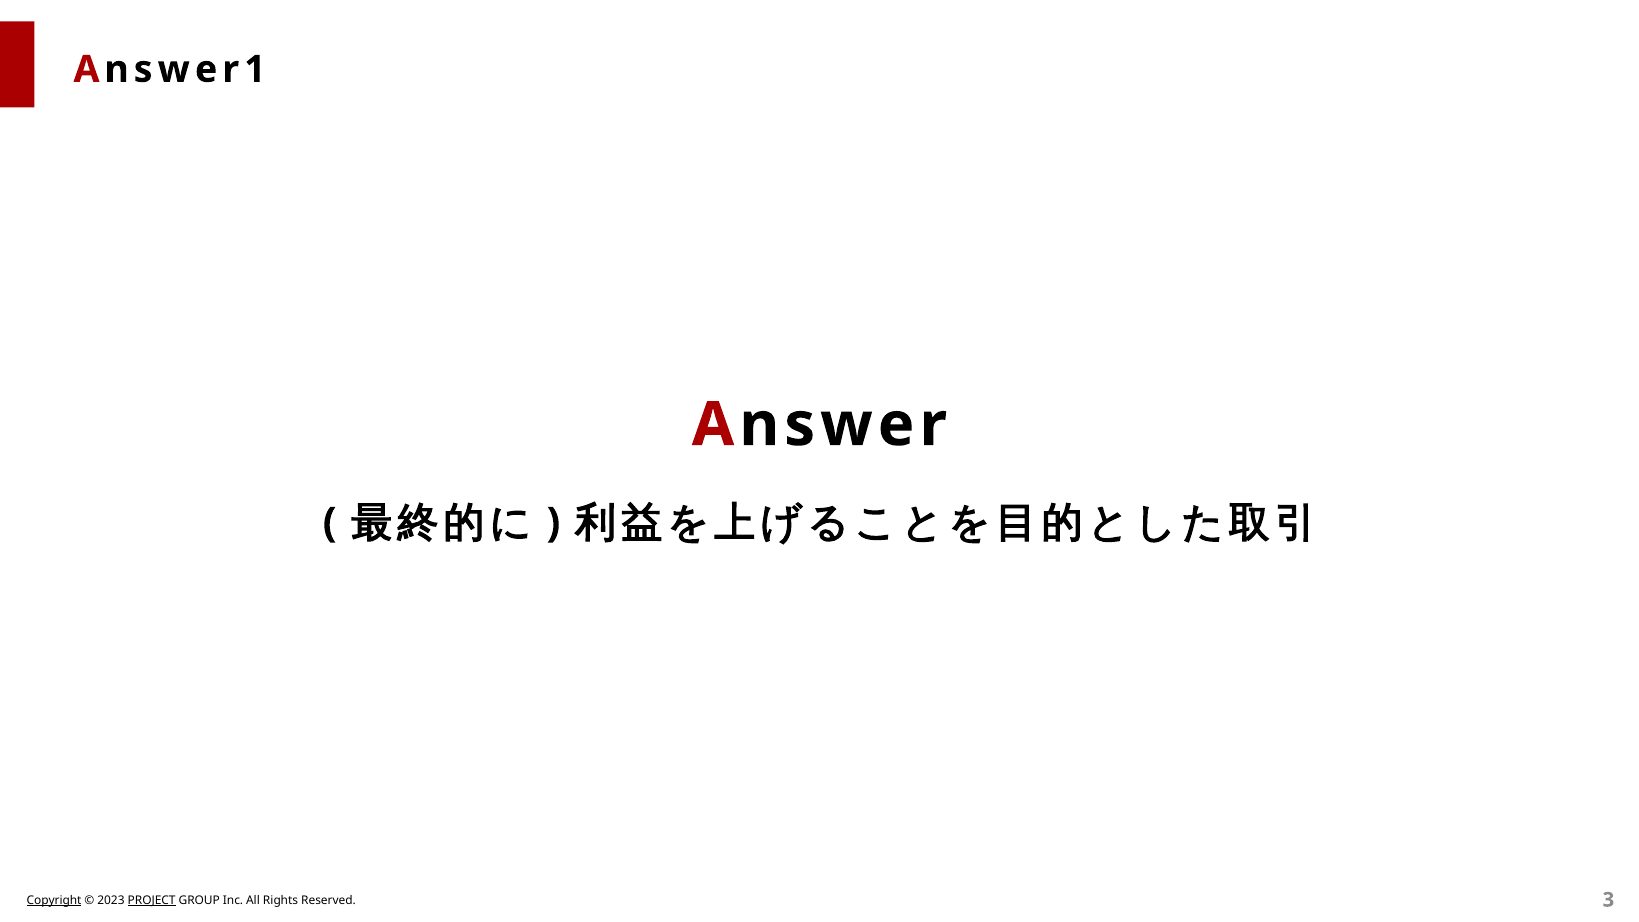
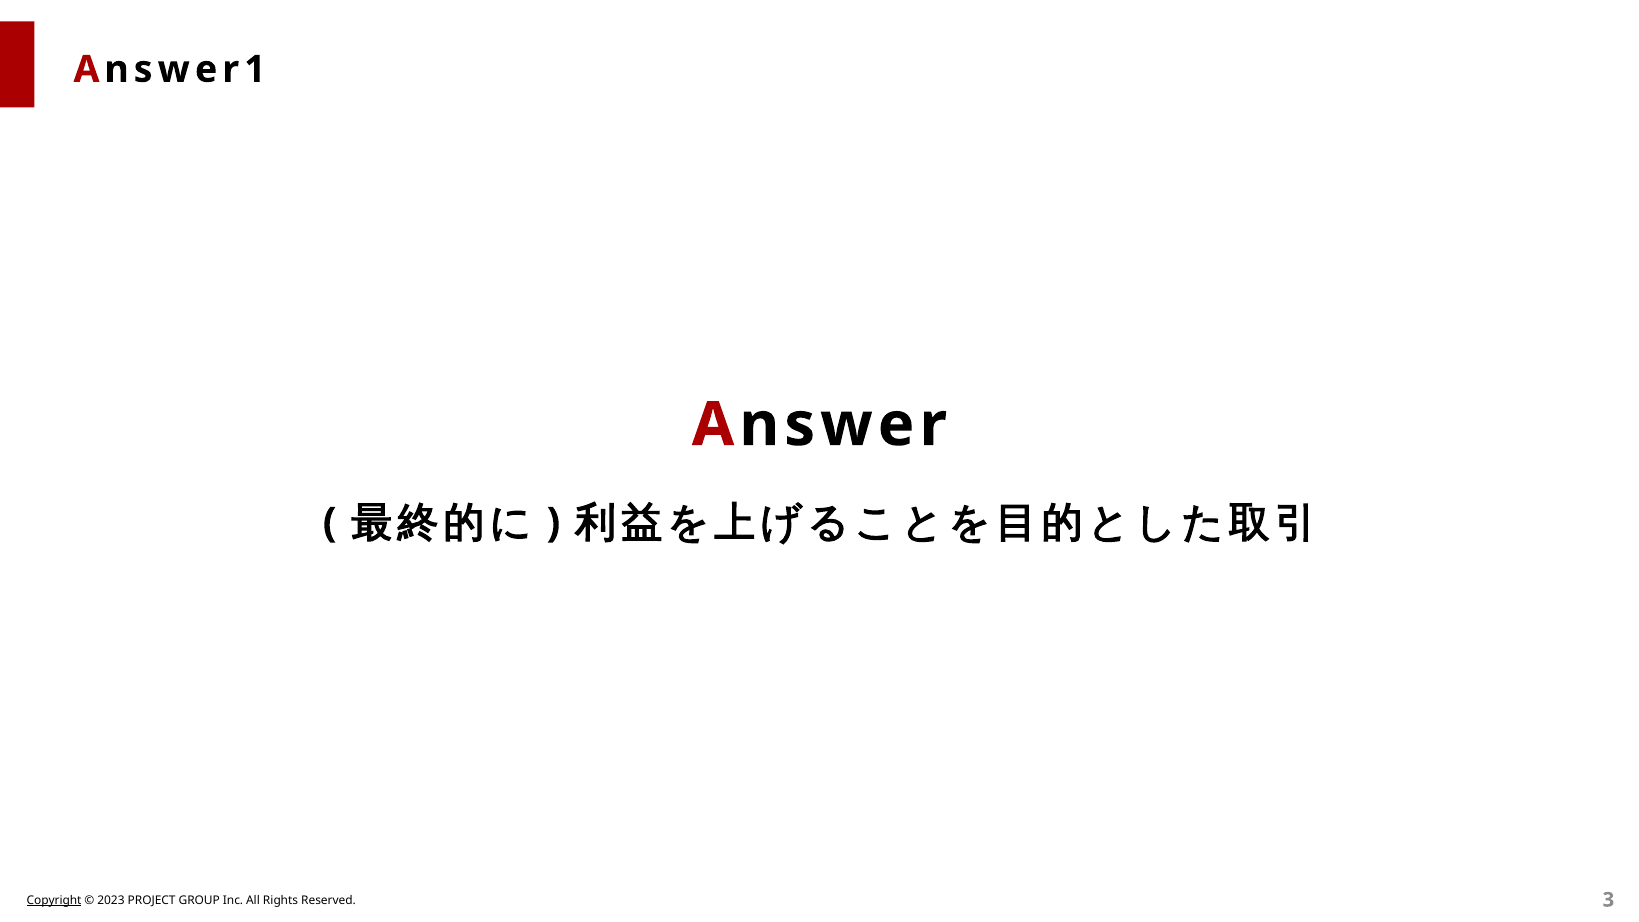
PROJECT underline: present -> none (152, 900)
